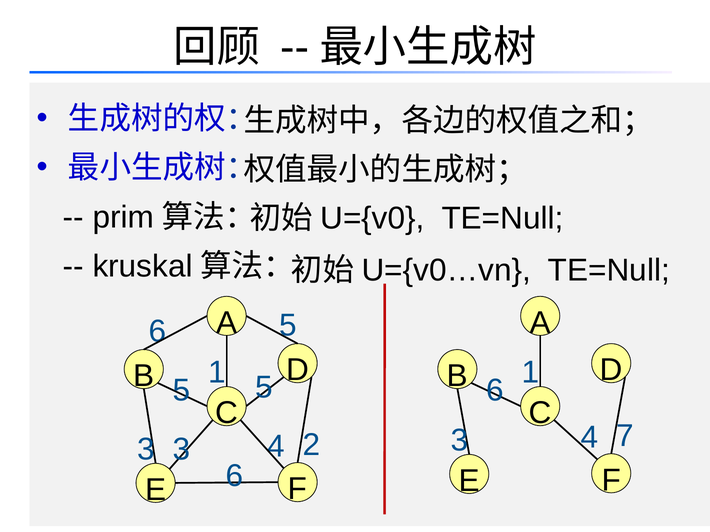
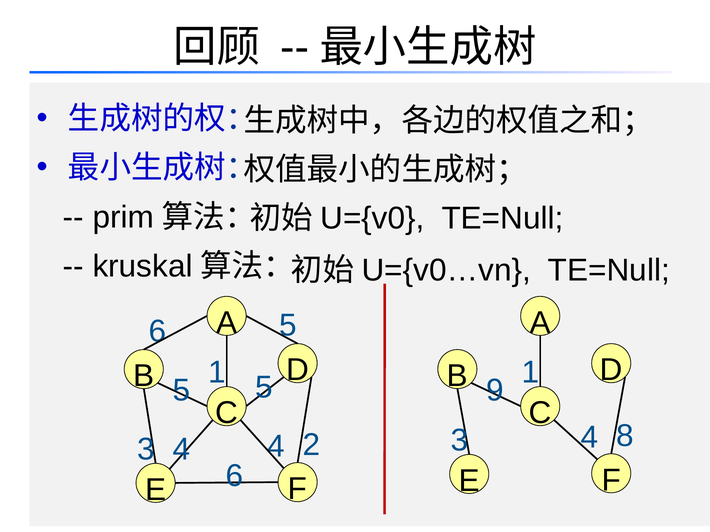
B 6: 6 -> 9 (495, 391)
7: 7 -> 8 (625, 436)
3 3: 3 -> 4 (181, 450)
